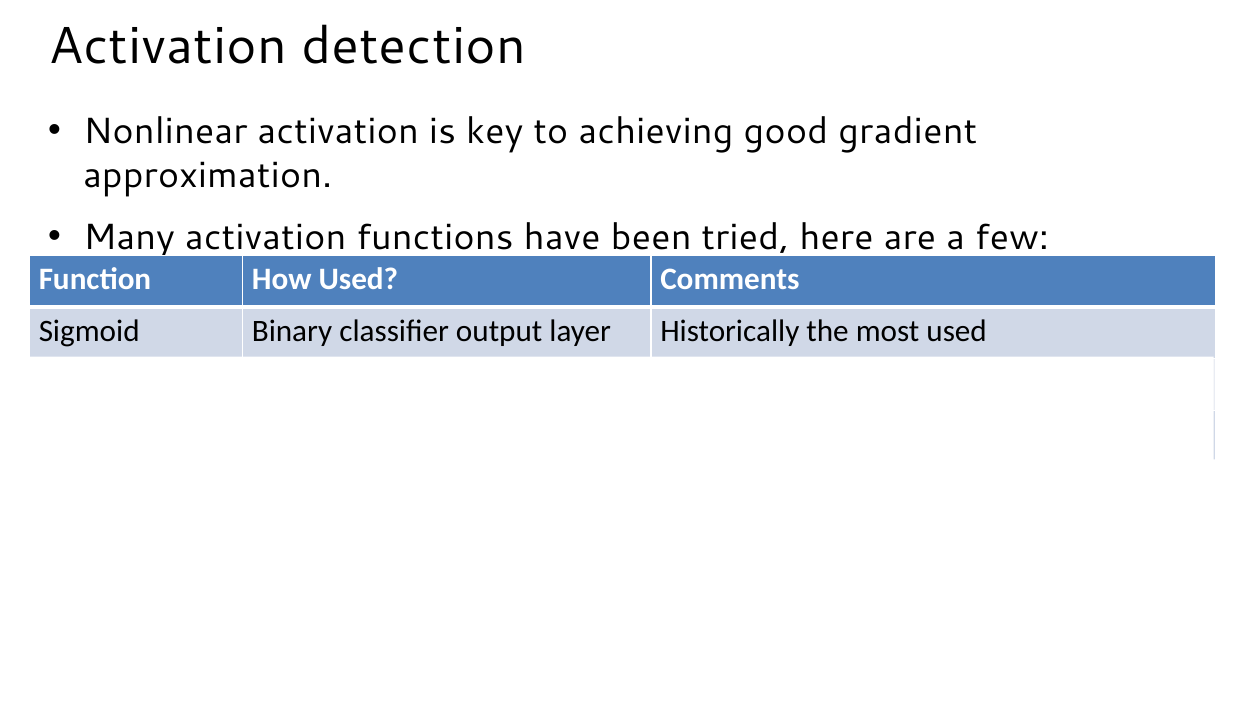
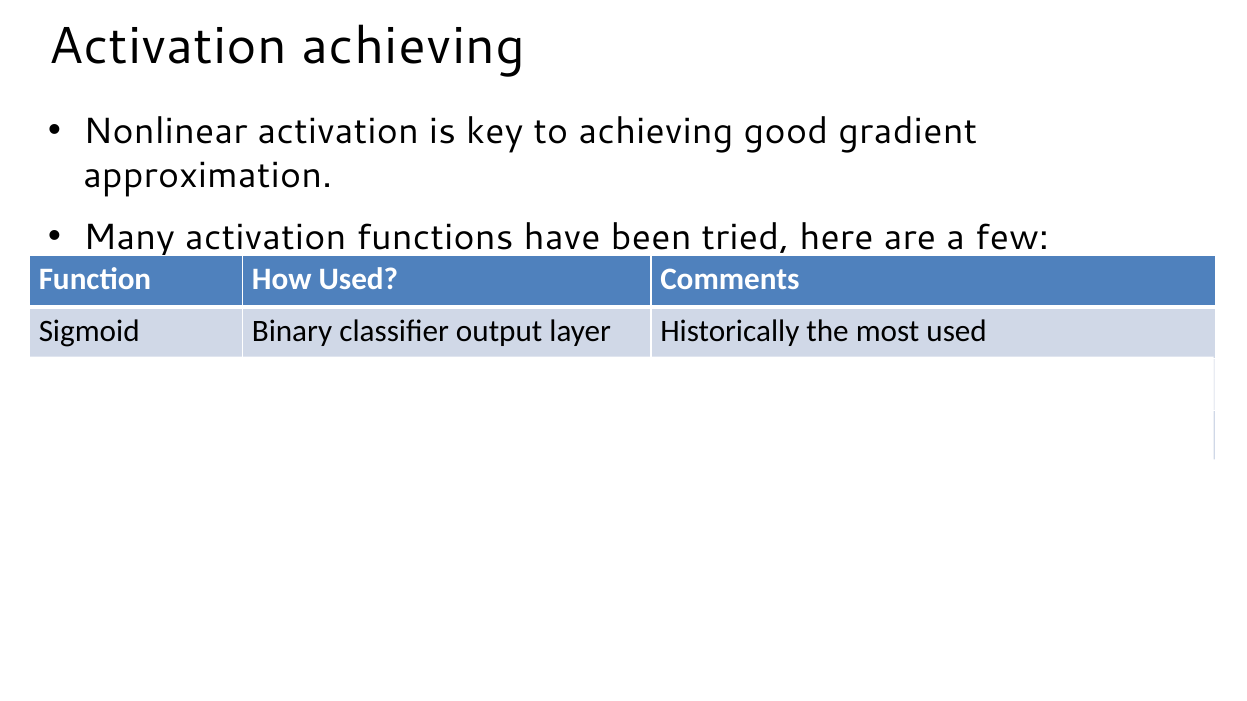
Activation detection: detection -> achieving (413, 46)
